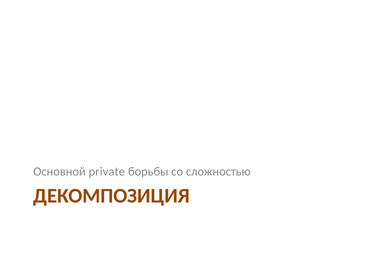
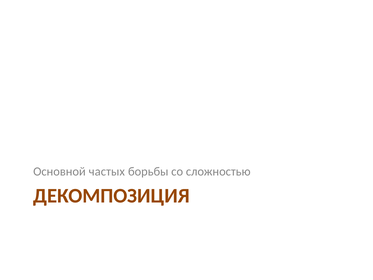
private: private -> частых (107, 171)
